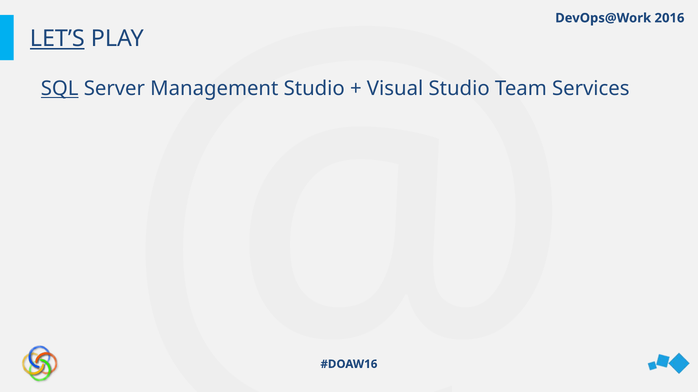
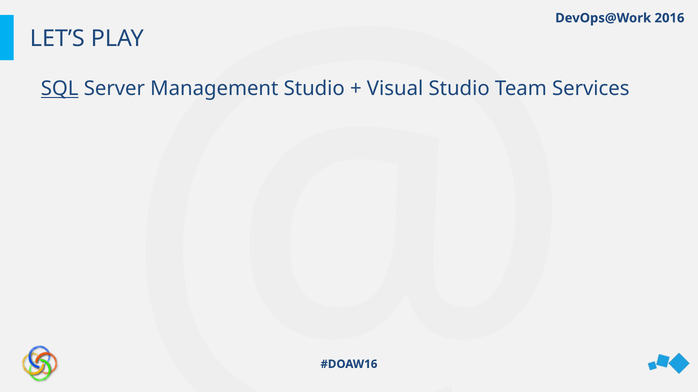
LET’S underline: present -> none (57, 39)
